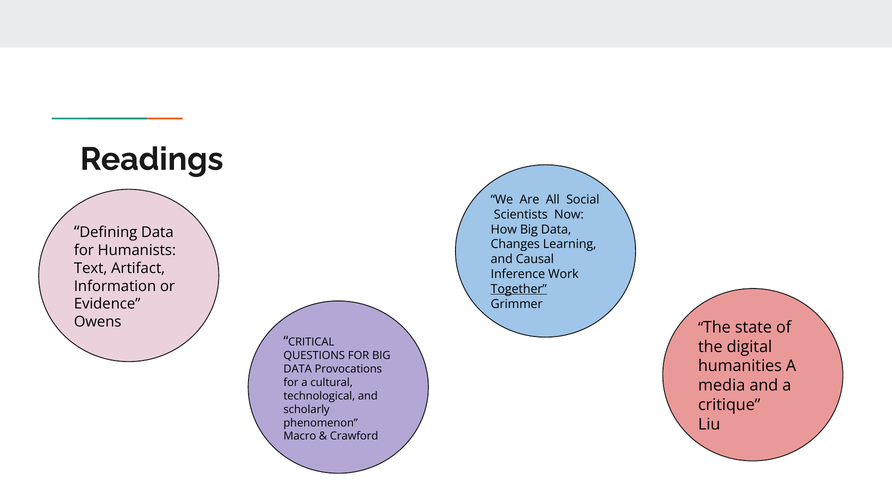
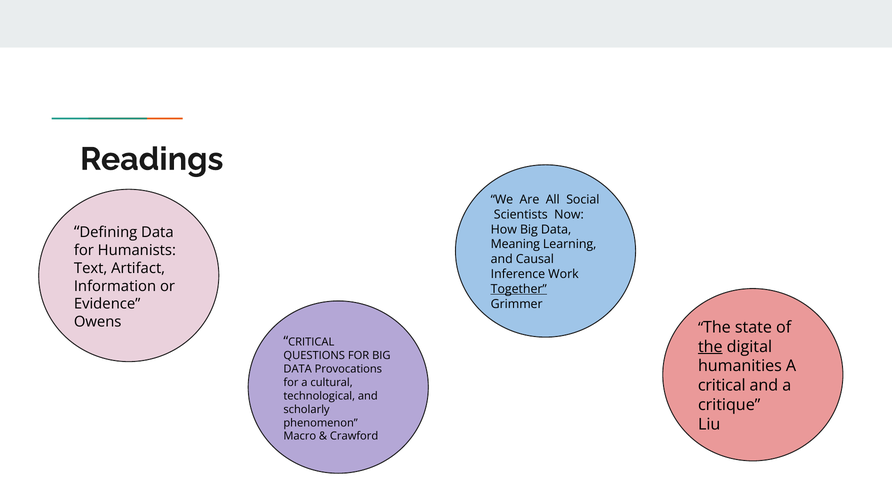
Changes: Changes -> Meaning (515, 244)
the underline: none -> present (710, 347)
media: media -> critical (722, 385)
